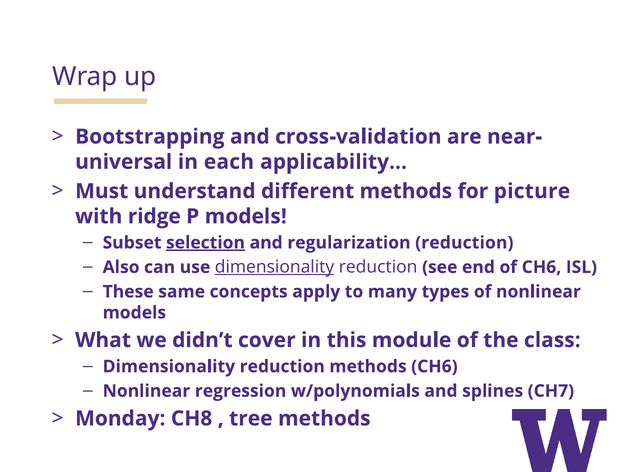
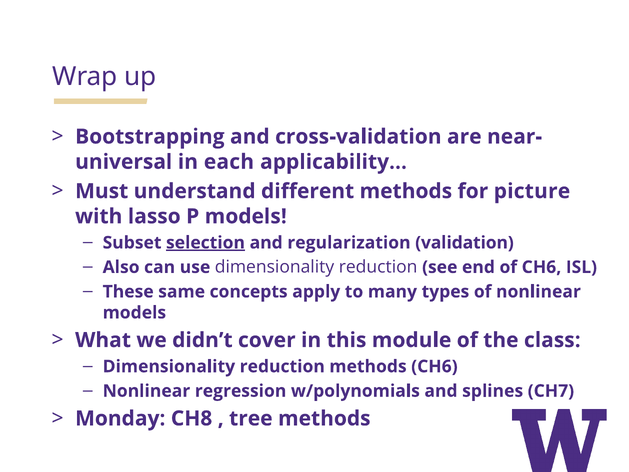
ridge: ridge -> lasso (154, 216)
regularization reduction: reduction -> validation (464, 243)
dimensionality underline: present -> none (275, 267)
